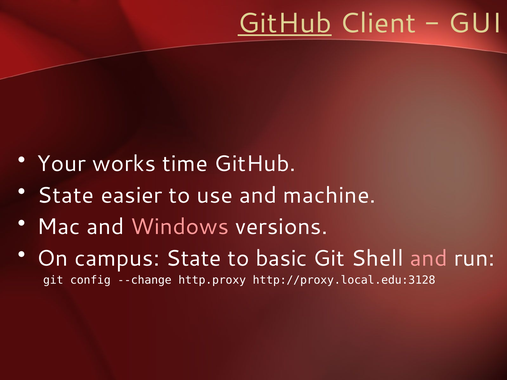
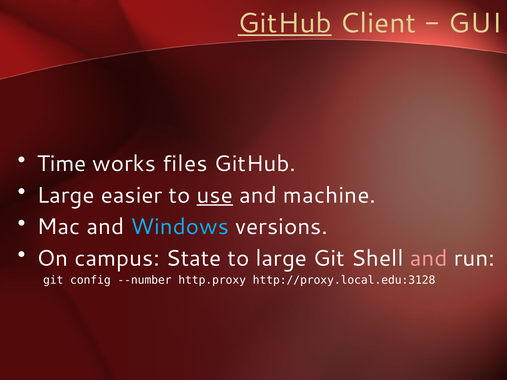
Your: Your -> Time (62, 164)
time: time -> files (185, 164)
State: State -> Large (66, 195)
use underline: none -> present (215, 195)
Windows colour: pink -> light blue (180, 227)
to basic: basic -> large (281, 259)
--change: --change -> --number (145, 280)
